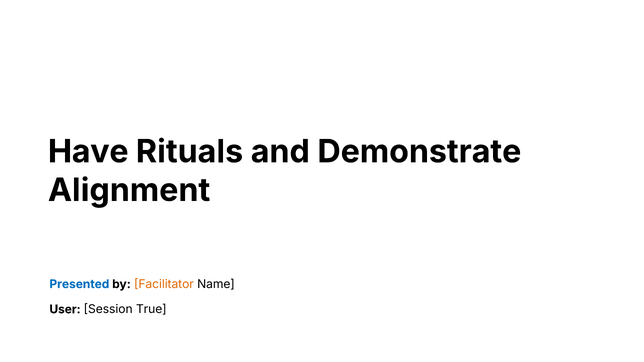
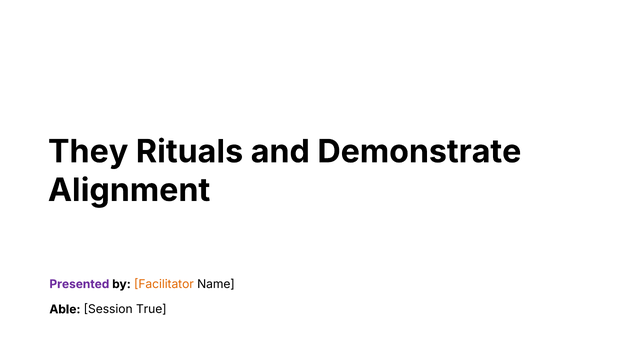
Have: Have -> They (88, 152)
Presented colour: blue -> purple (79, 284)
User: User -> Able (65, 310)
